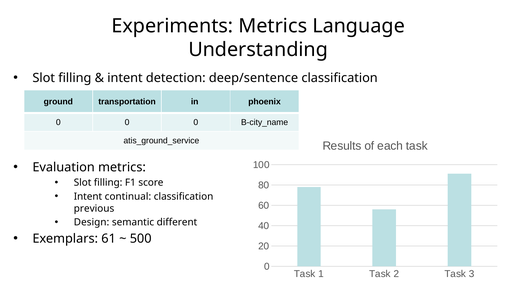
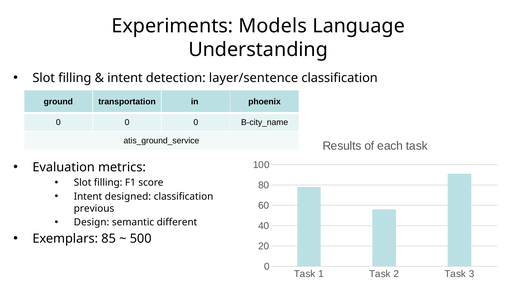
Experiments Metrics: Metrics -> Models (273, 26)
deep/sentence: deep/sentence -> layer/sentence (254, 78)
continual: continual -> designed (128, 197)
61: 61 -> 85 (109, 239)
